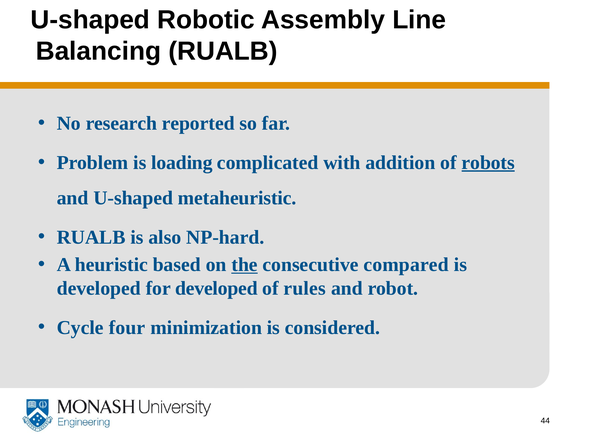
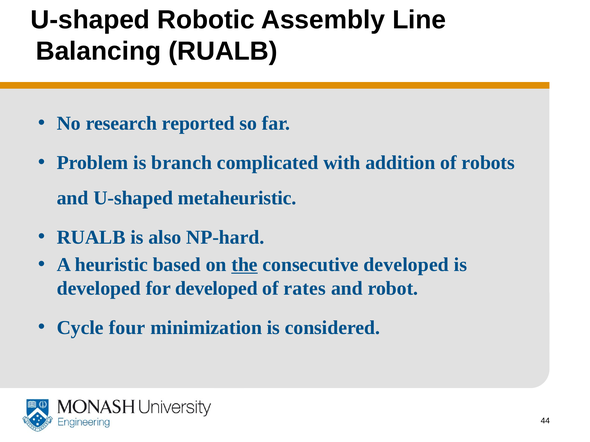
loading: loading -> branch (182, 163)
robots underline: present -> none (488, 163)
consecutive compared: compared -> developed (406, 265)
rules: rules -> rates (305, 289)
